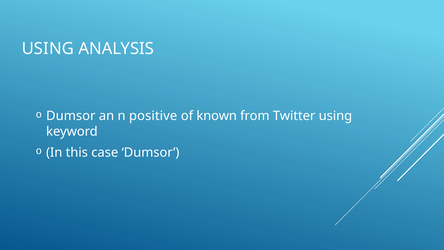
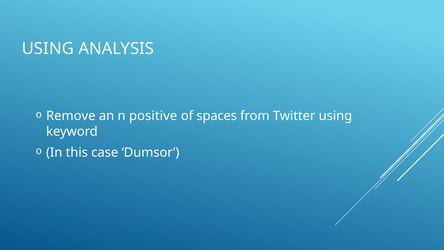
Dumsor: Dumsor -> Remove (71, 116)
known: known -> spaces (217, 116)
